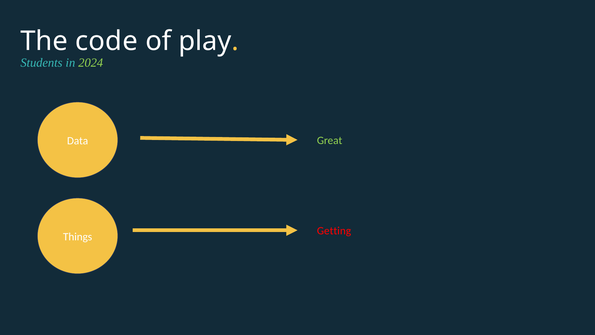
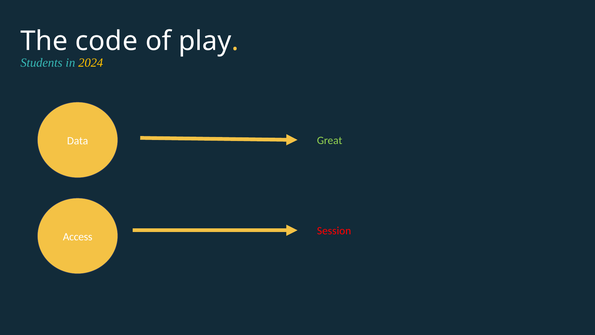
2024 colour: light green -> yellow (91, 63)
Getting: Getting -> Session (334, 231)
Things: Things -> Access (78, 236)
